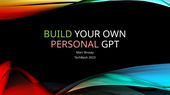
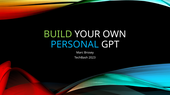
PERSONAL colour: pink -> light blue (75, 45)
